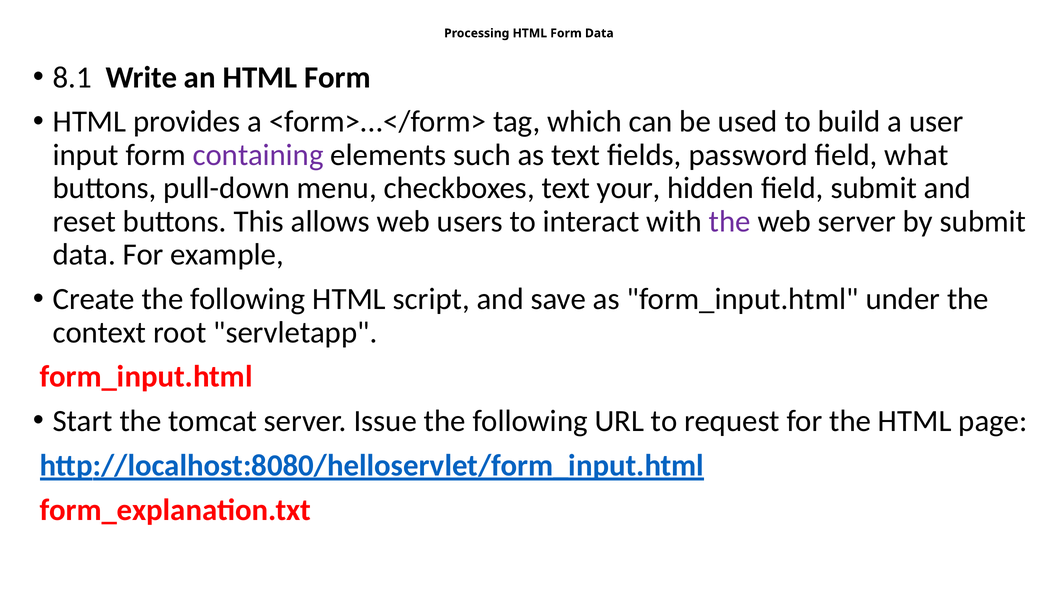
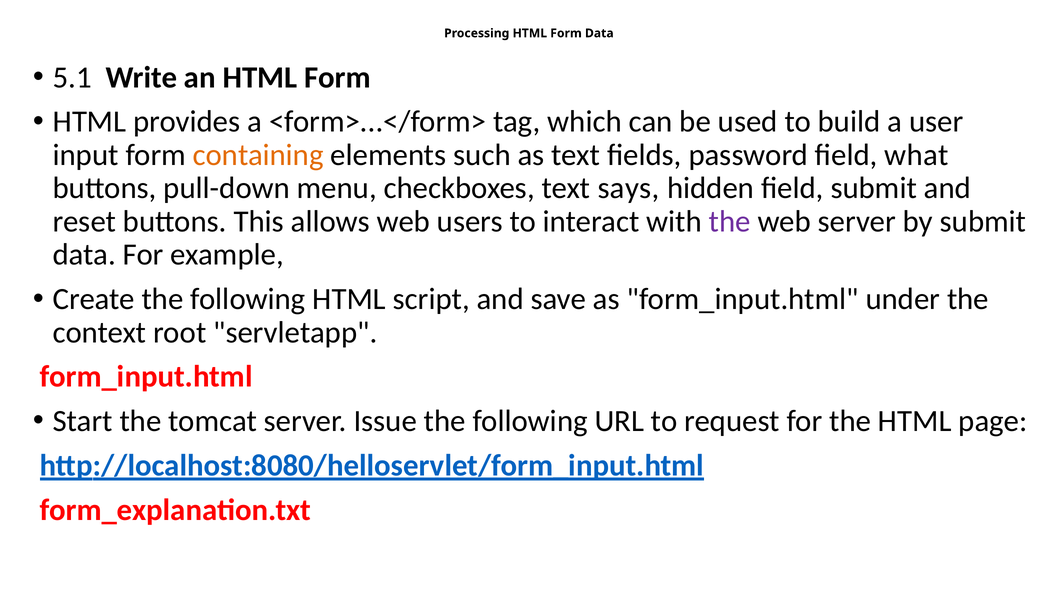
8.1: 8.1 -> 5.1 (72, 77)
containing colour: purple -> orange (258, 155)
your: your -> says (628, 188)
